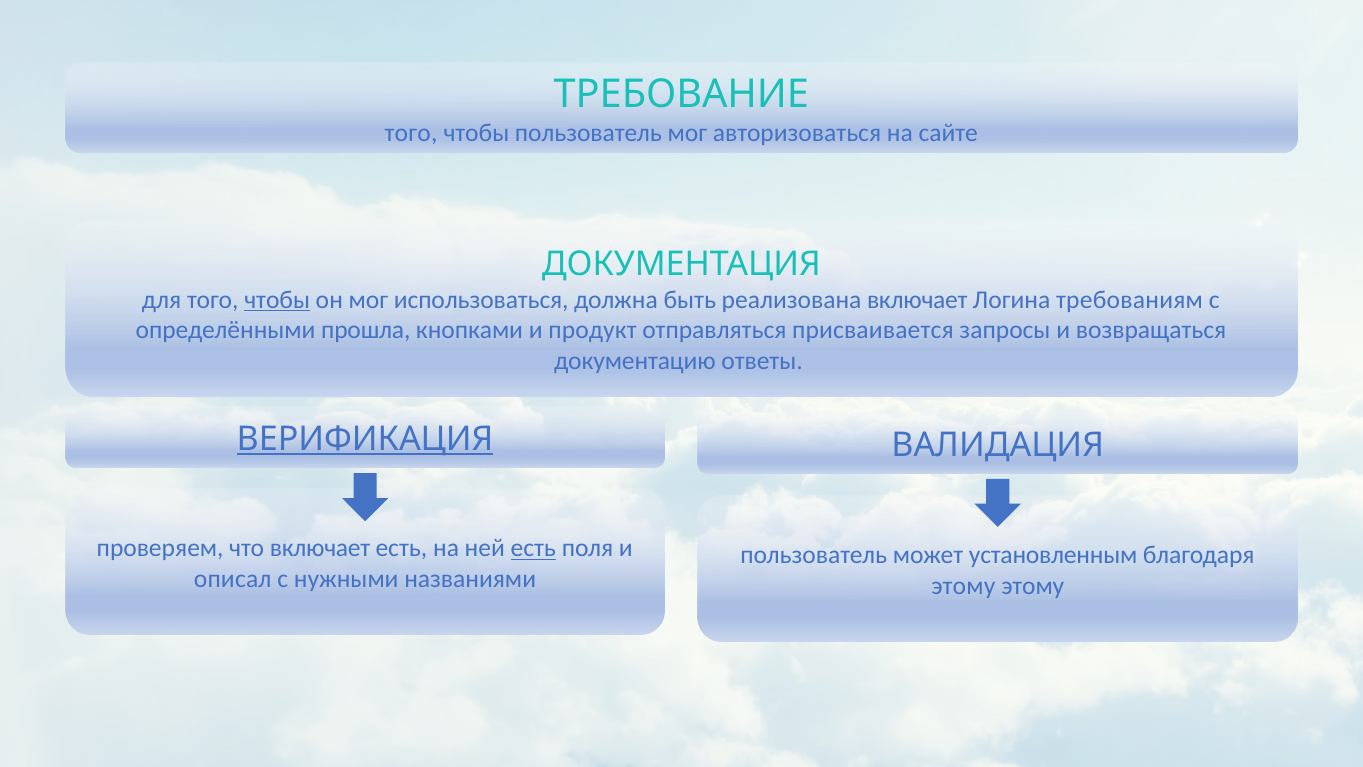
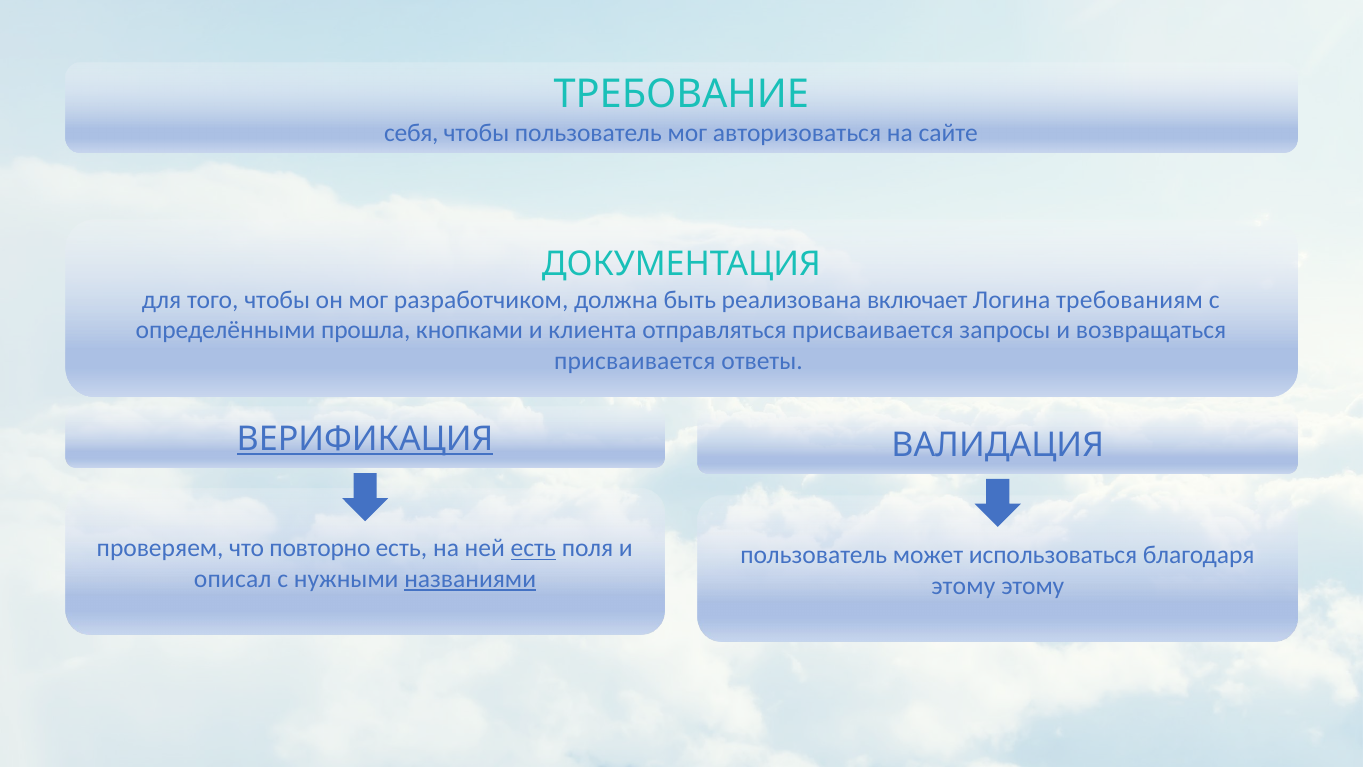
того: того -> себя (411, 133)
чтобы underline: present -> none (277, 299)
использоваться: использоваться -> разработчиком (481, 299)
продукт: продукт -> клиента (592, 330)
документацию: документацию -> присваивается (635, 361)
что включает: включает -> повторно (320, 548)
установленным: установленным -> использоваться (1053, 555)
названиями underline: none -> present (470, 579)
